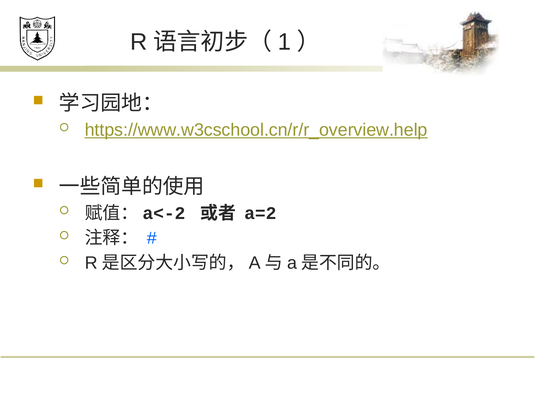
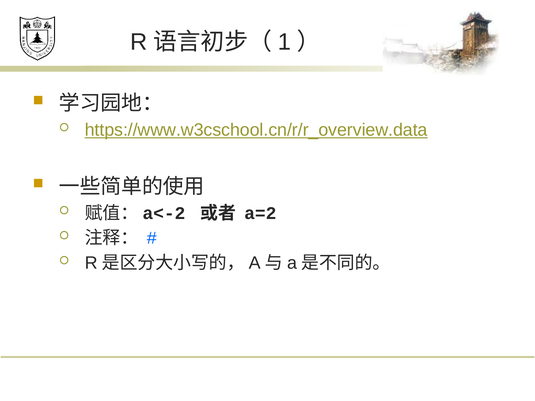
https://www.w3cschool.cn/r/r_overview.help: https://www.w3cschool.cn/r/r_overview.help -> https://www.w3cschool.cn/r/r_overview.data (256, 130)
